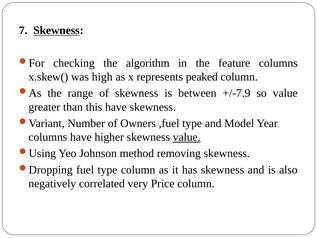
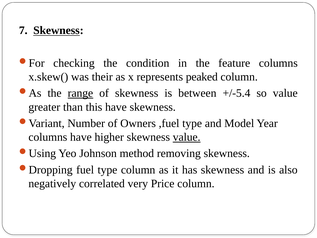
algorithm: algorithm -> condition (148, 63)
high: high -> their (102, 77)
range underline: none -> present (80, 93)
+/-7.9: +/-7.9 -> +/-5.4 (236, 93)
